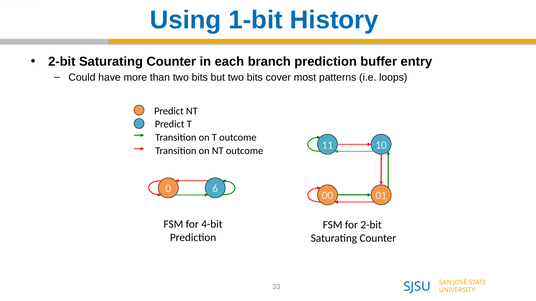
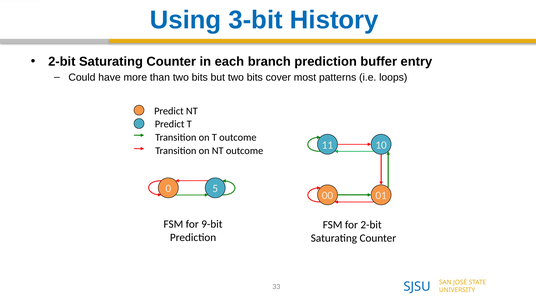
1-bit: 1-bit -> 3-bit (256, 20)
6: 6 -> 5 (215, 189)
4-bit: 4-bit -> 9-bit (212, 224)
